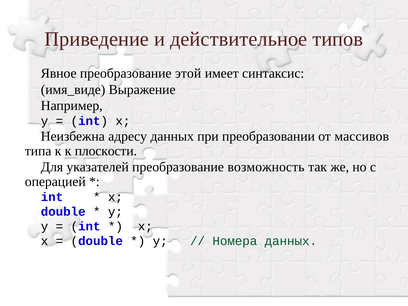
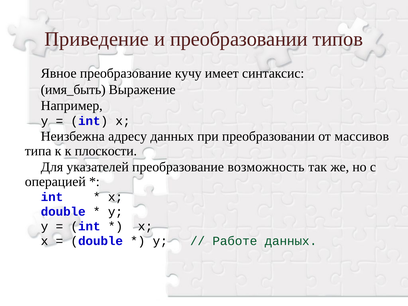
и действительное: действительное -> преобразовании (239, 39)
этой: этой -> кучу (188, 73)
имя_виде: имя_виде -> имя_быть (73, 90)
Номера: Номера -> Работе (235, 241)
